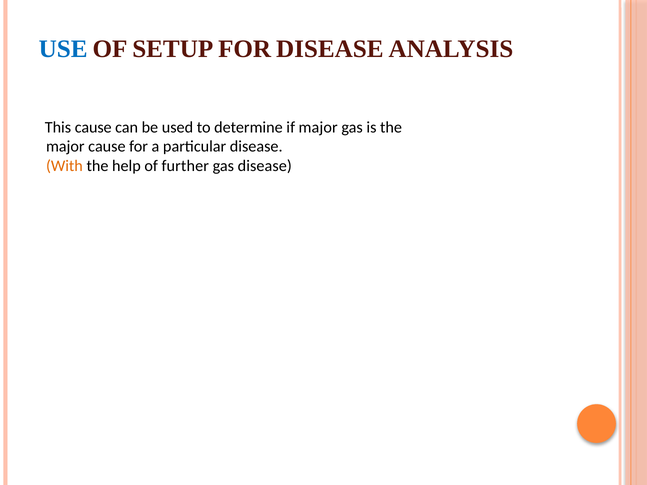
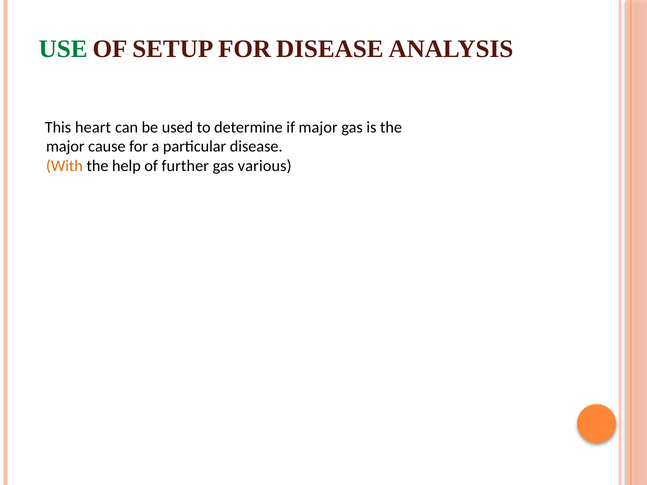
USE colour: blue -> green (63, 49)
This cause: cause -> heart (93, 127)
gas disease: disease -> various (265, 166)
